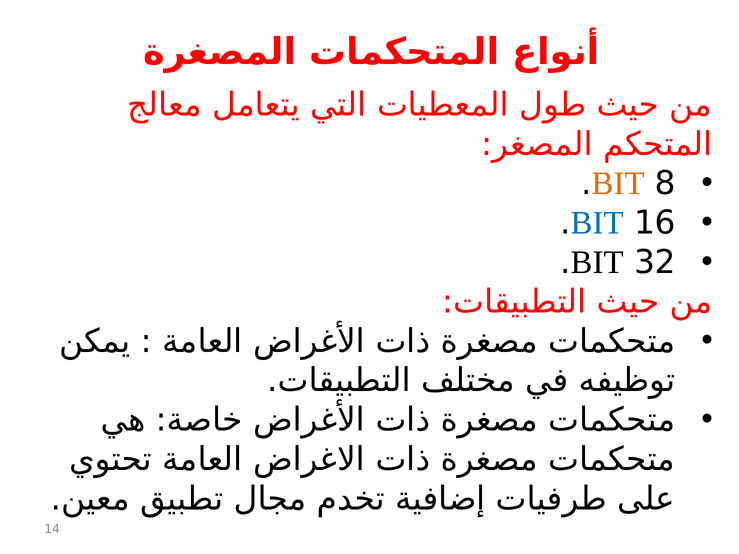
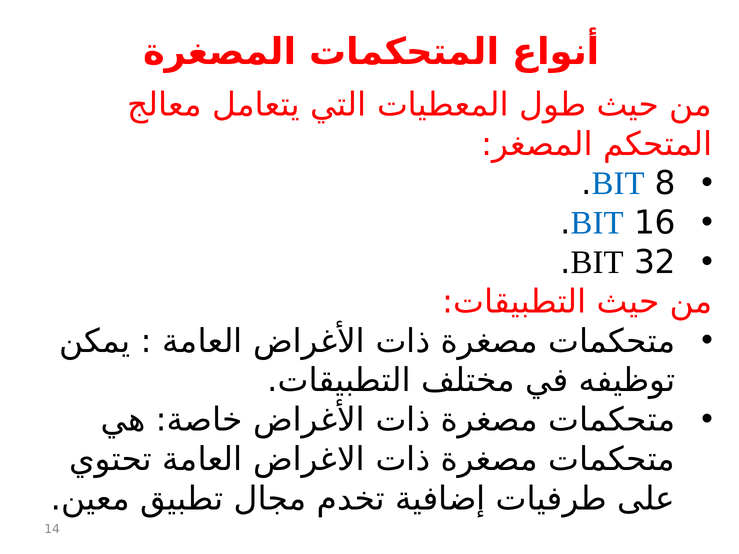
BIT colour: orange -> blue (618, 184)
